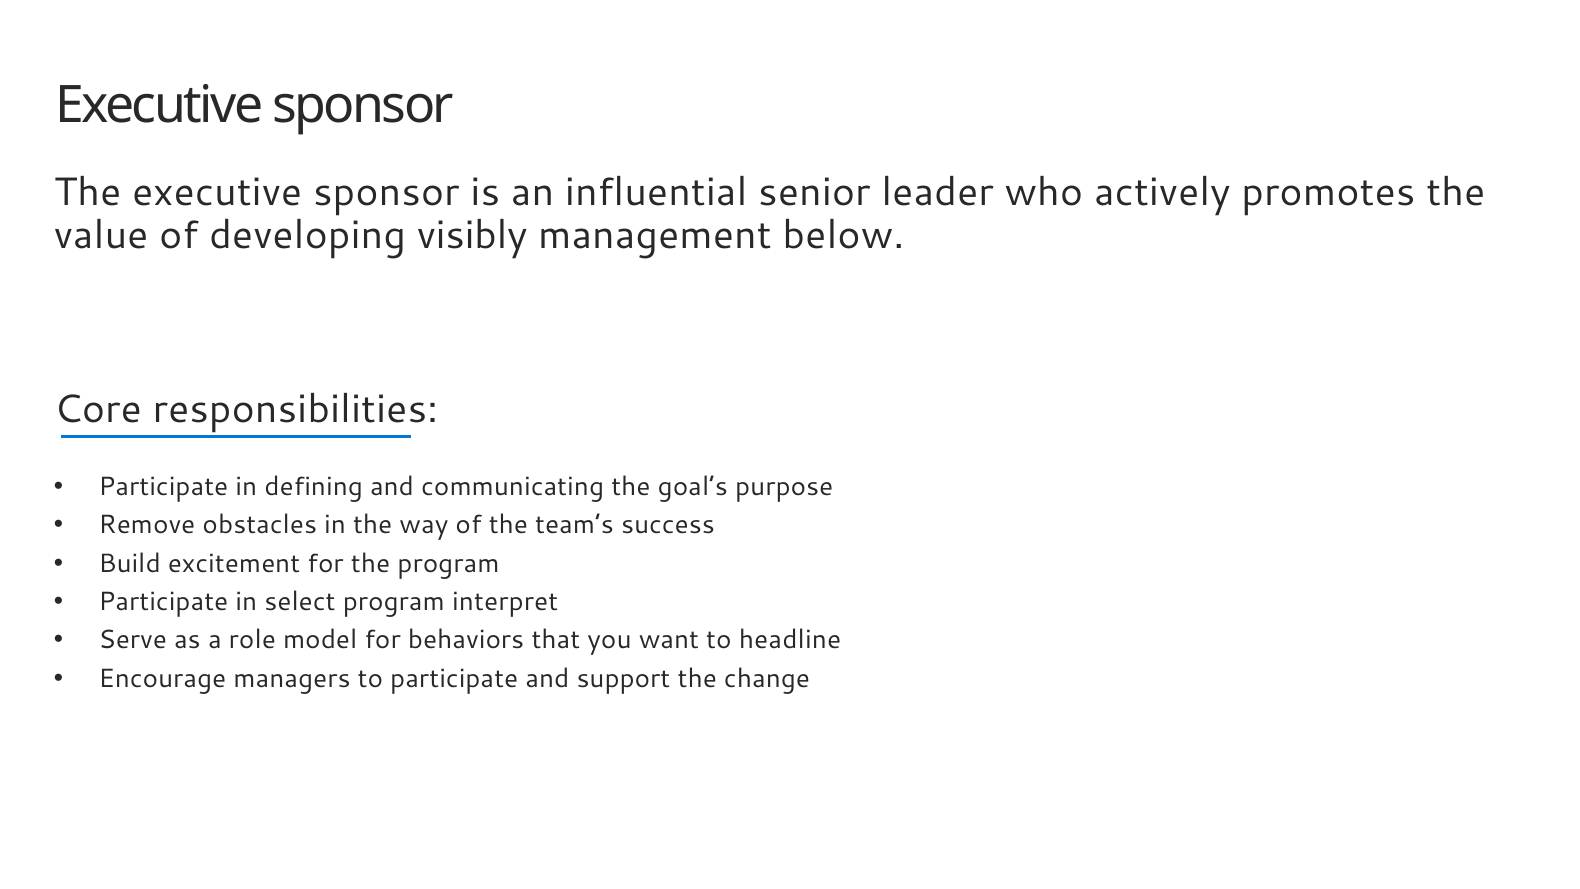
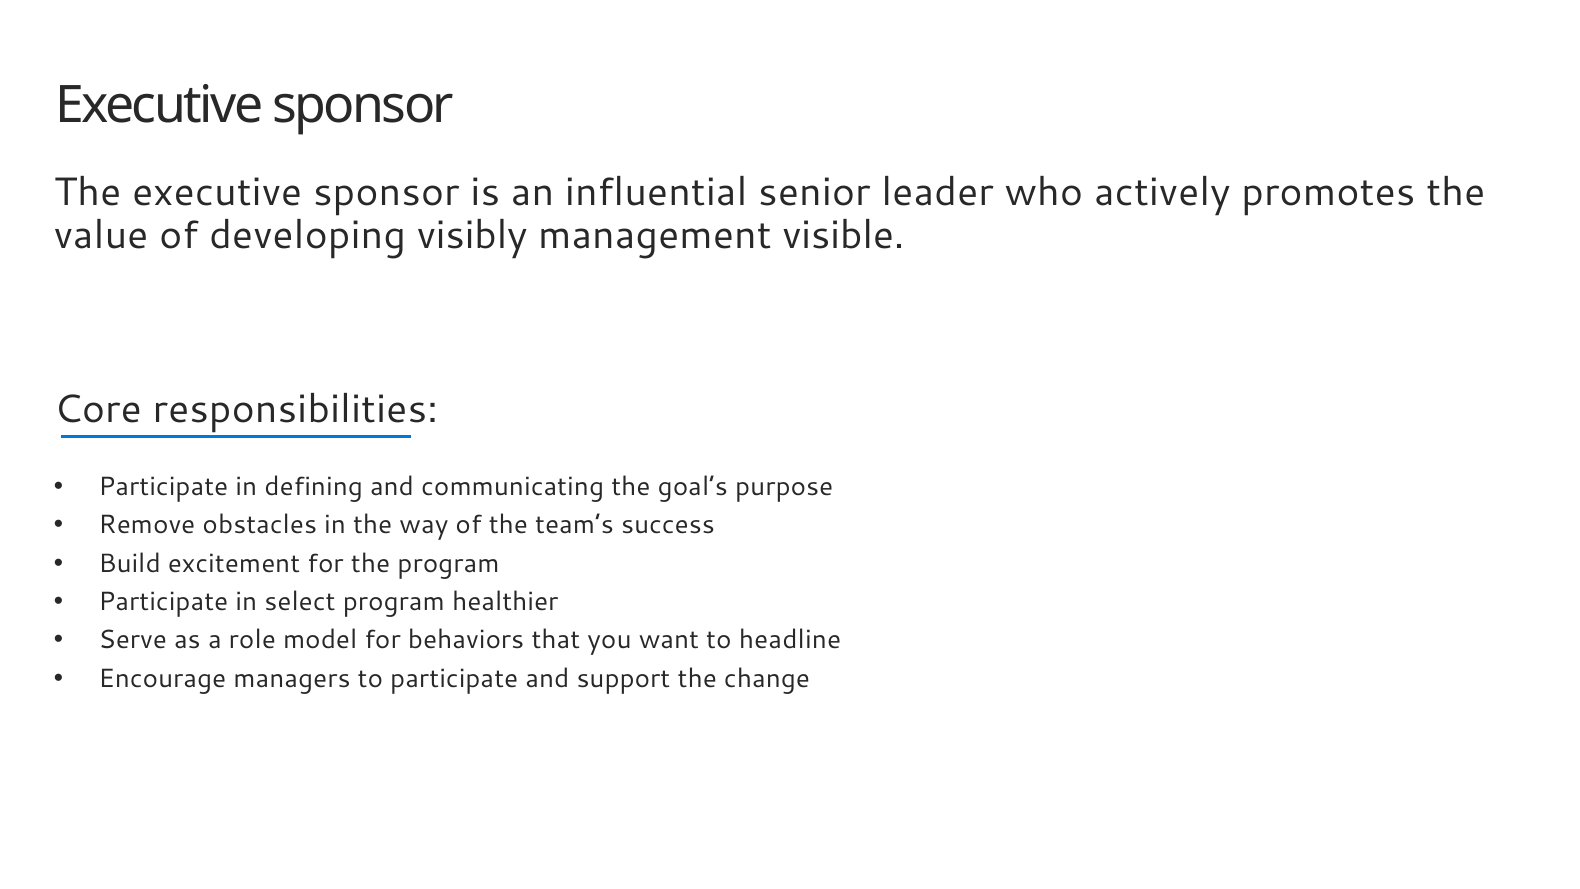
below: below -> visible (844, 236)
interpret: interpret -> healthier (505, 602)
